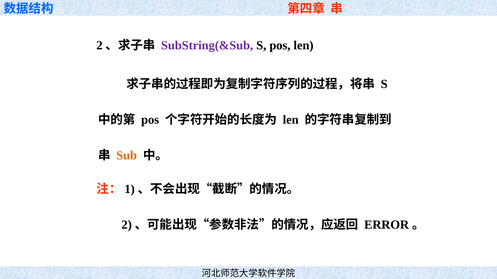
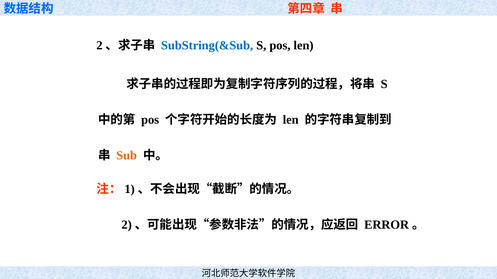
SubString(&Sub colour: purple -> blue (207, 45)
